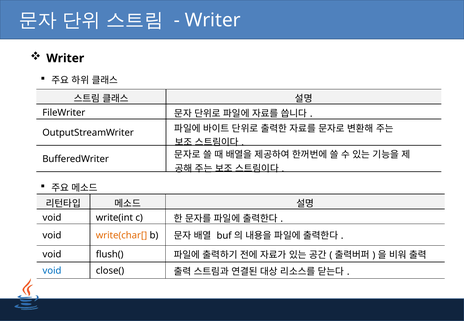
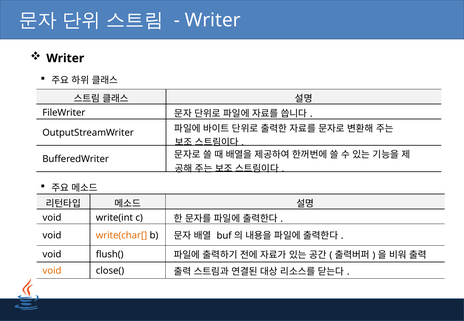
void colour: blue -> orange (52, 271)
